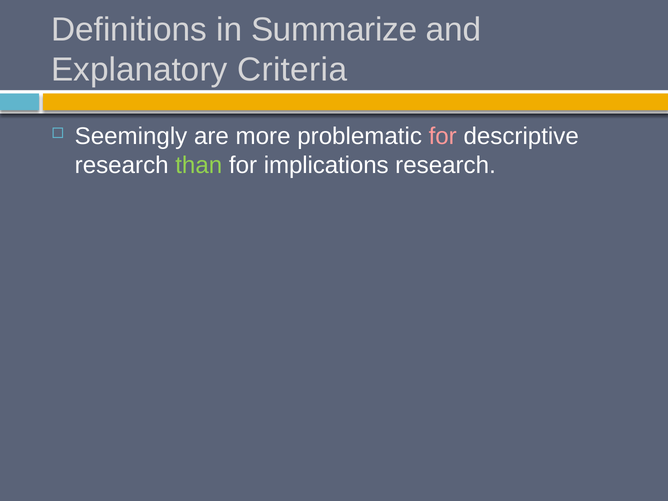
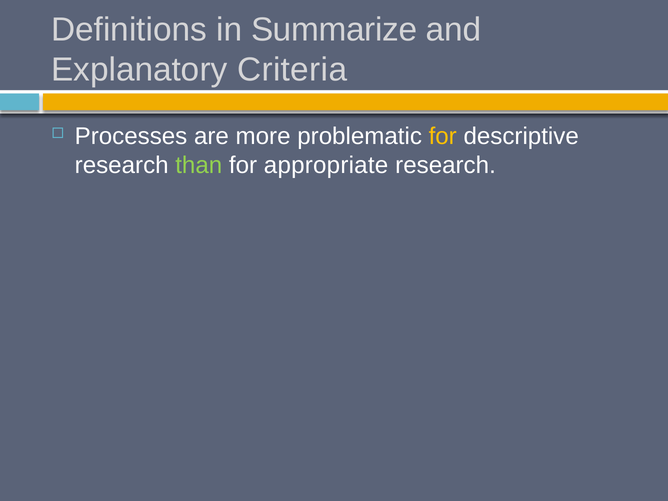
Seemingly: Seemingly -> Processes (131, 136)
for colour: pink -> yellow (443, 136)
implications: implications -> appropriate (326, 165)
